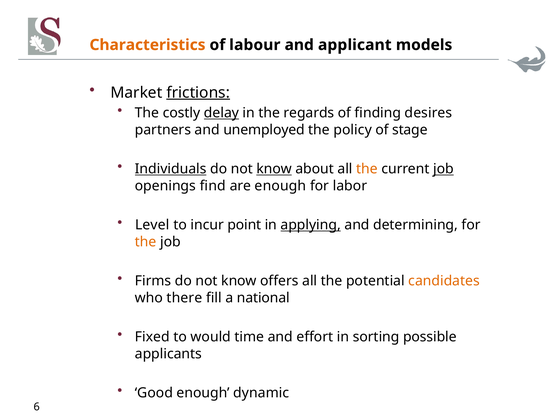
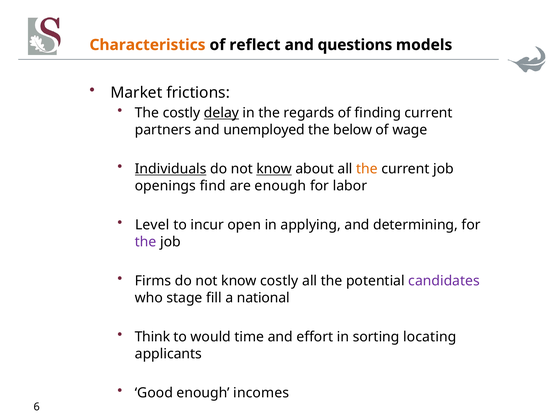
labour: labour -> reflect (255, 45)
applicant: applicant -> questions (355, 45)
frictions underline: present -> none (198, 92)
finding desires: desires -> current (429, 113)
policy: policy -> below (353, 130)
stage: stage -> wage (410, 130)
job underline: present -> none (444, 169)
point: point -> open (244, 225)
applying underline: present -> none (311, 225)
the colour: orange -> purple (146, 241)
know offers: offers -> costly (279, 280)
candidates colour: orange -> purple (444, 280)
there: there -> stage (185, 297)
Fixed: Fixed -> Think (152, 336)
possible: possible -> locating (430, 336)
dynamic: dynamic -> incomes (261, 392)
